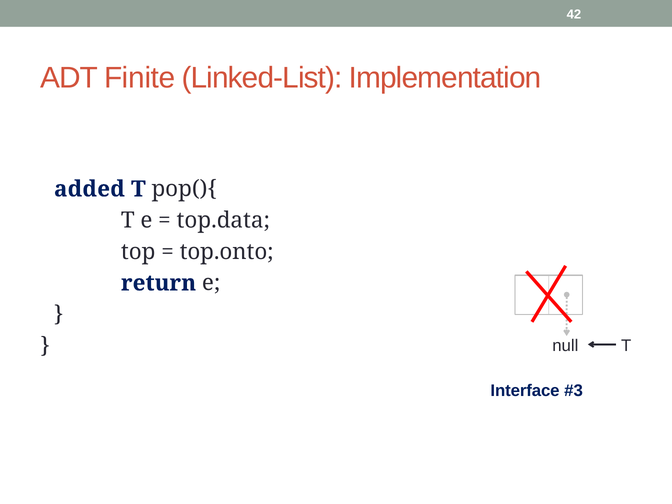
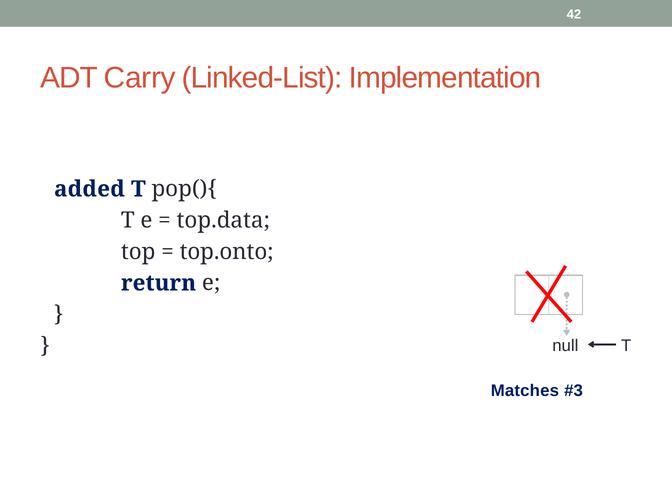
Finite: Finite -> Carry (140, 78)
Interface: Interface -> Matches (525, 391)
